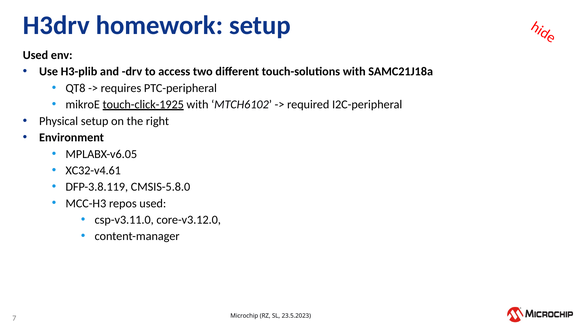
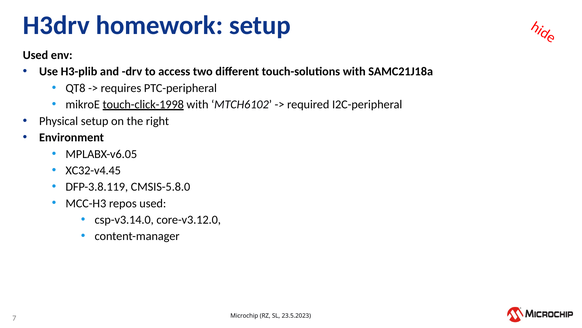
touch-click-1925: touch-click-1925 -> touch-click-1998 (143, 104)
XC32-v4.61: XC32-v4.61 -> XC32-v4.45 (93, 170)
csp-v3.11.0: csp-v3.11.0 -> csp-v3.14.0 (124, 219)
